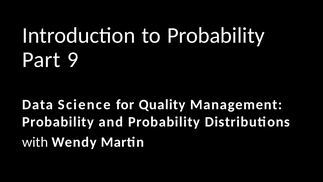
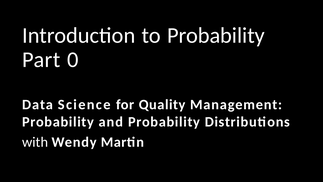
9: 9 -> 0 (73, 60)
